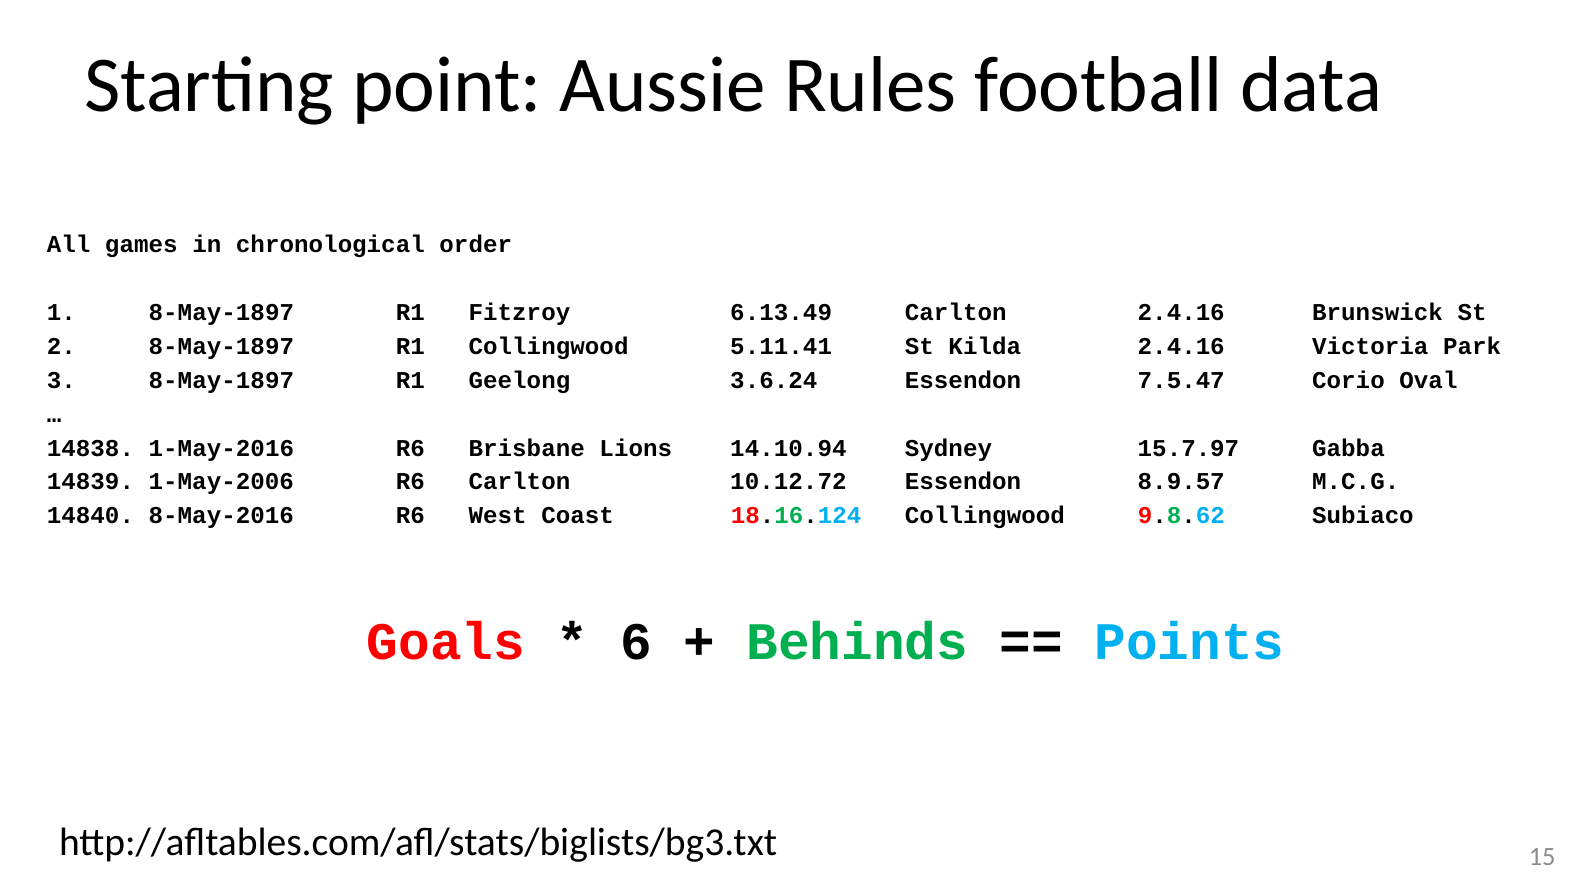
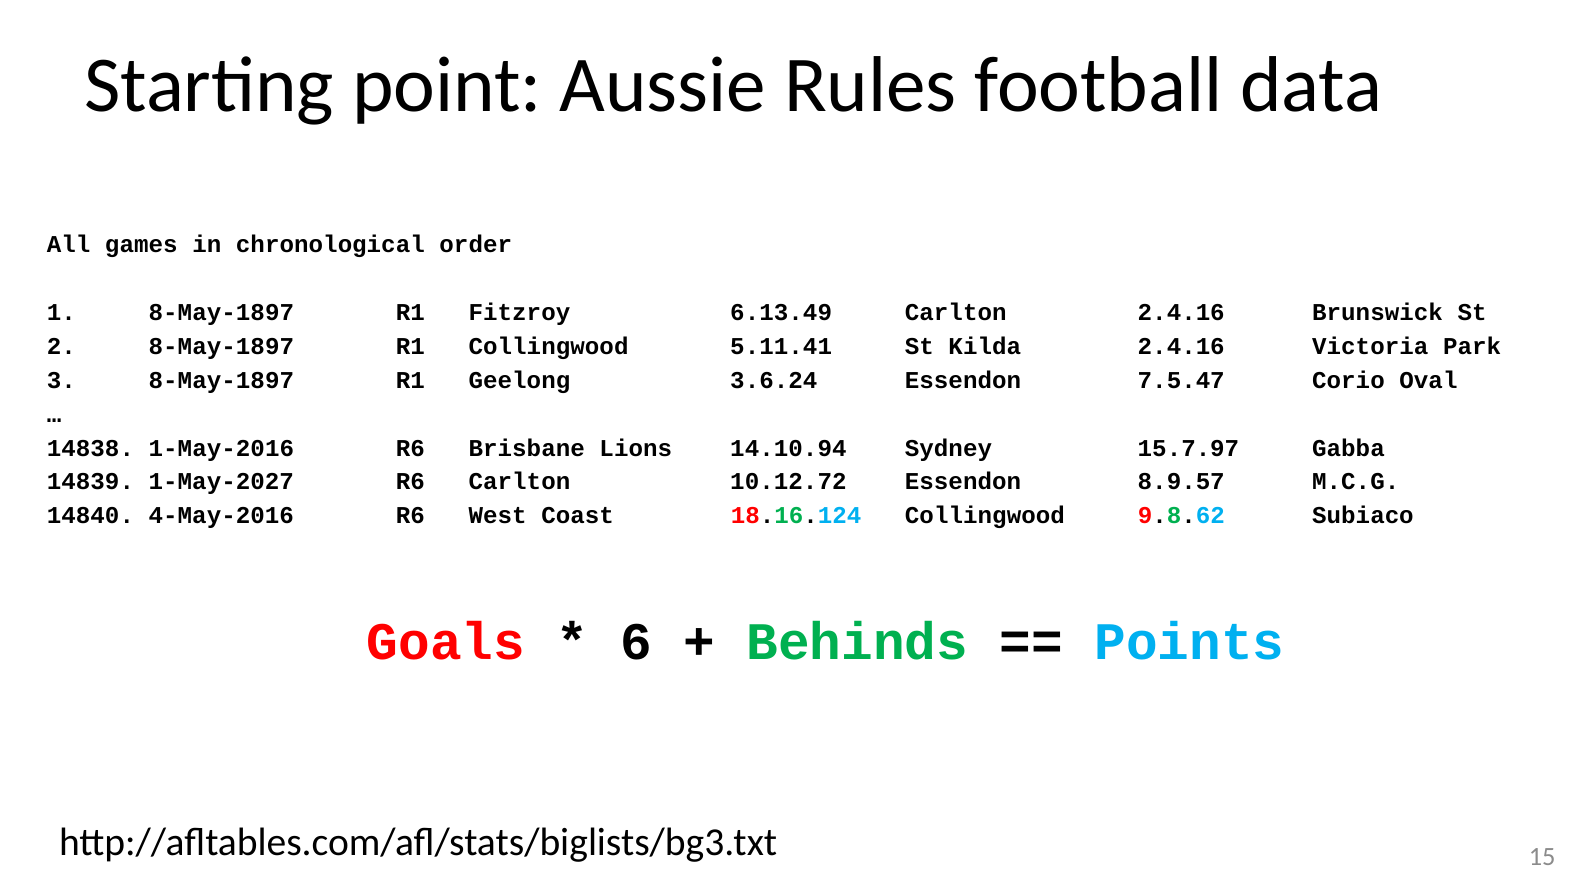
1-May-2006: 1-May-2006 -> 1-May-2027 (221, 482)
8-May-2016: 8-May-2016 -> 4-May-2016 (221, 516)
